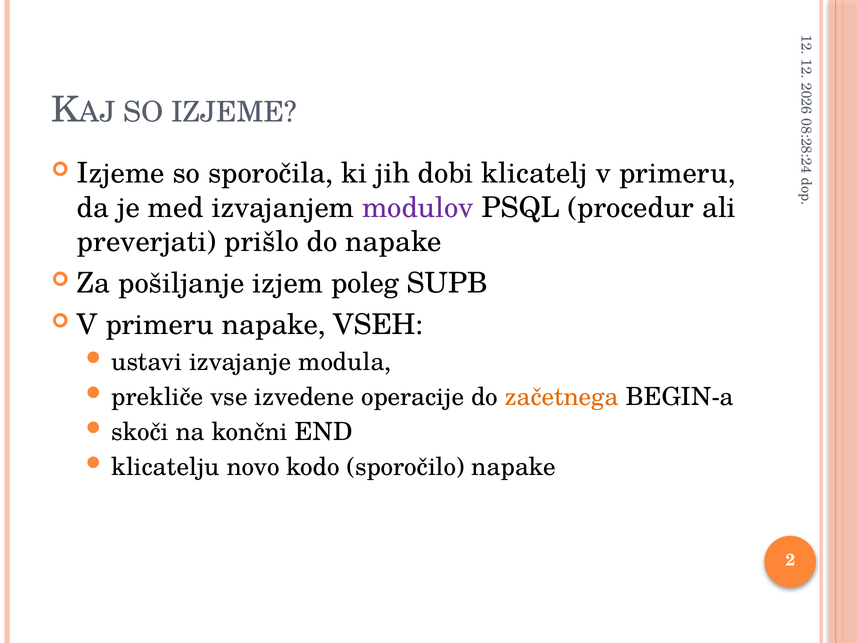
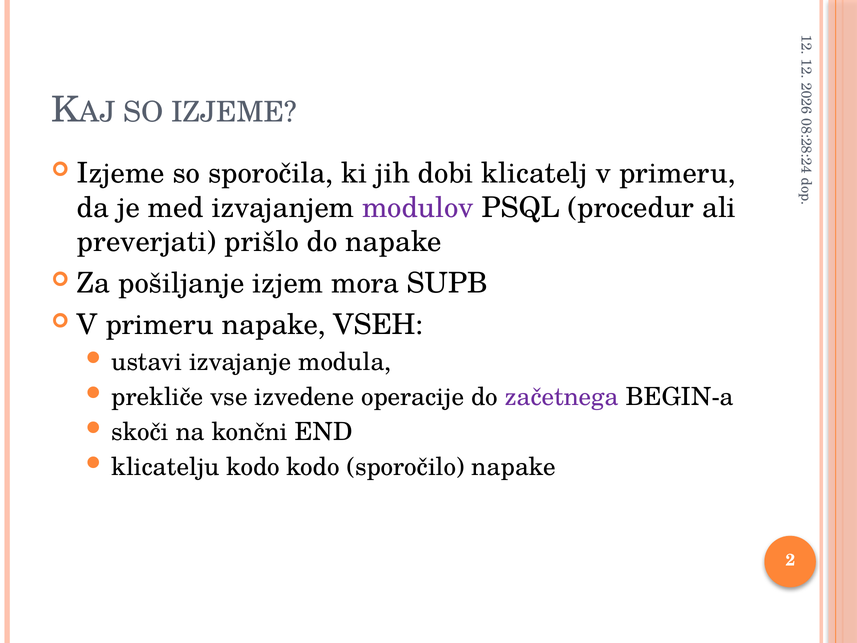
poleg: poleg -> mora (365, 283)
začetnega colour: orange -> purple (562, 397)
klicatelju novo: novo -> kodo (253, 467)
